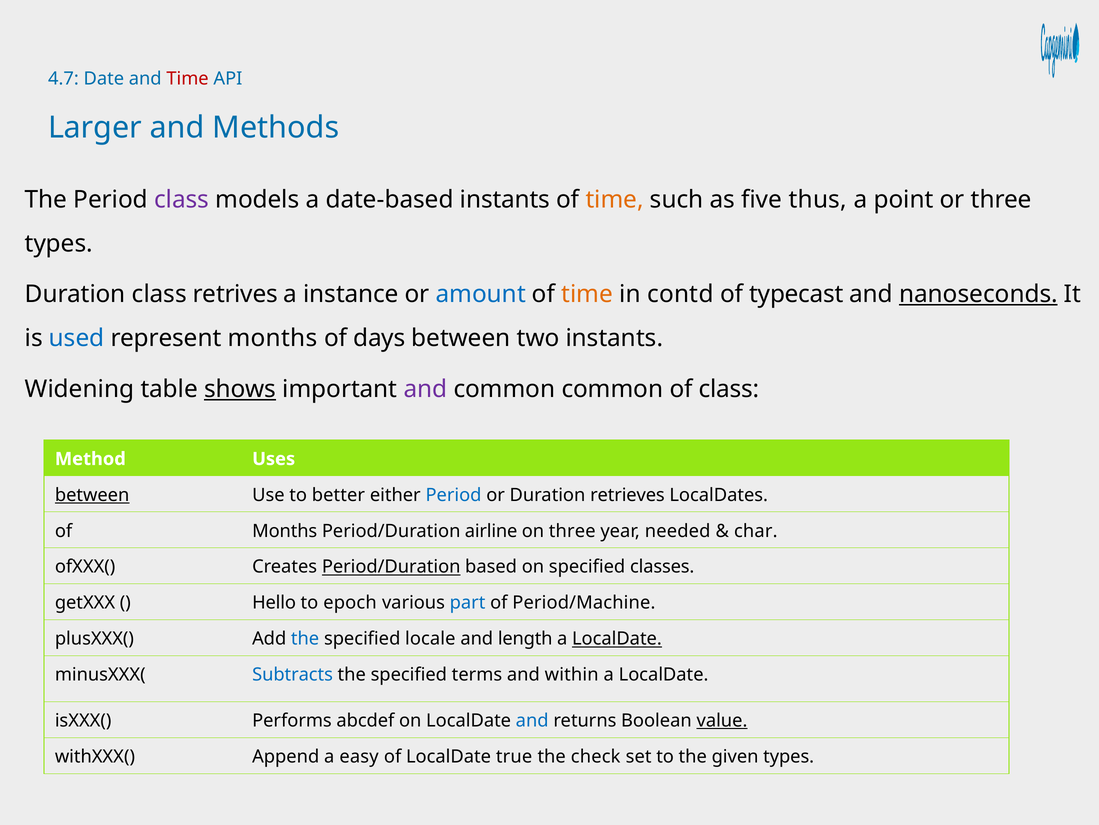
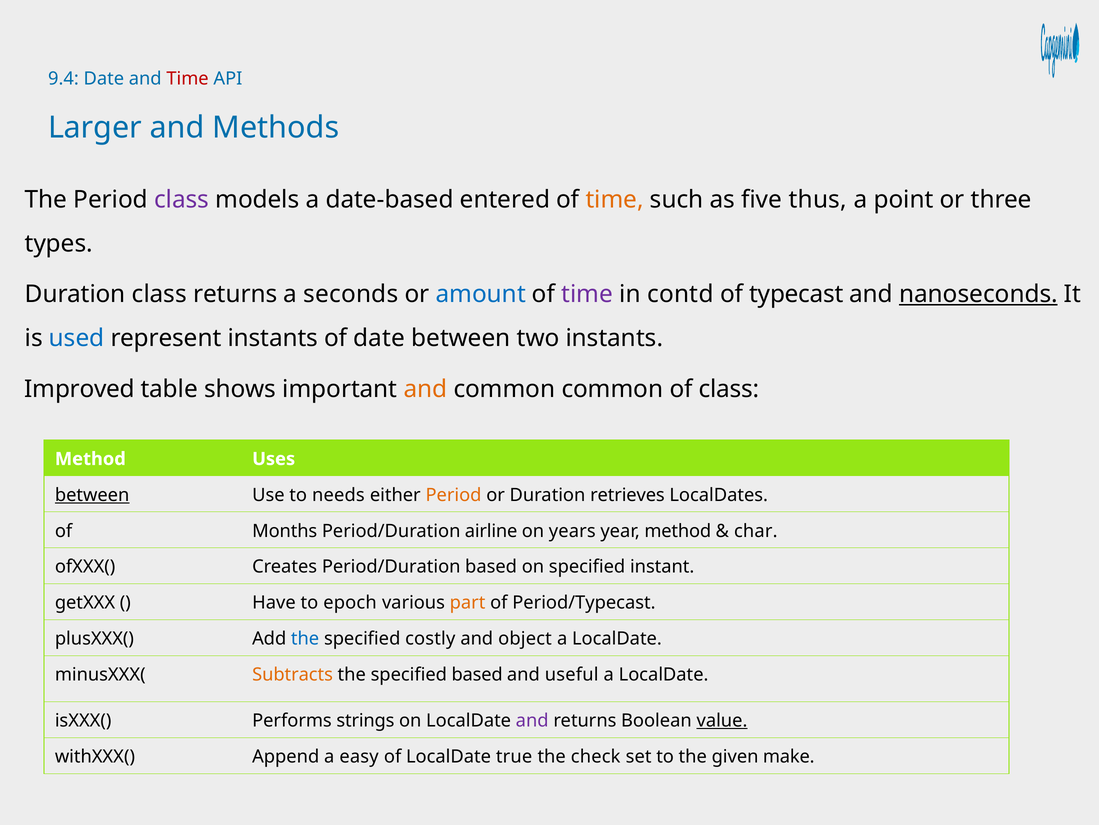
4.7: 4.7 -> 9.4 (63, 79)
date-based instants: instants -> entered (505, 200)
class retrives: retrives -> returns (235, 294)
instance: instance -> seconds (351, 294)
time colour: orange -> purple (587, 294)
represent months: months -> instants (273, 338)
of days: days -> date (379, 338)
Widening: Widening -> Improved (80, 389)
shows underline: present -> none (240, 389)
and colour: purple -> orange (425, 389)
better: better -> needs (338, 495)
Period colour: blue -> orange (454, 495)
on three: three -> years (572, 530)
year needed: needed -> method (678, 530)
Period/Duration underline: present -> none (391, 566)
classes: classes -> instant (662, 566)
Hello: Hello -> Have (274, 602)
part colour: blue -> orange (468, 602)
Period/Machine: Period/Machine -> Period/Typecast (584, 602)
locale: locale -> costly (430, 638)
length: length -> object (525, 638)
LocalDate underline: present -> none (617, 638)
Subtracts colour: blue -> orange (293, 674)
specified terms: terms -> based (477, 674)
within: within -> useful (572, 674)
abcdef: abcdef -> strings (365, 720)
and colour: blue -> purple (532, 720)
given types: types -> make (789, 756)
